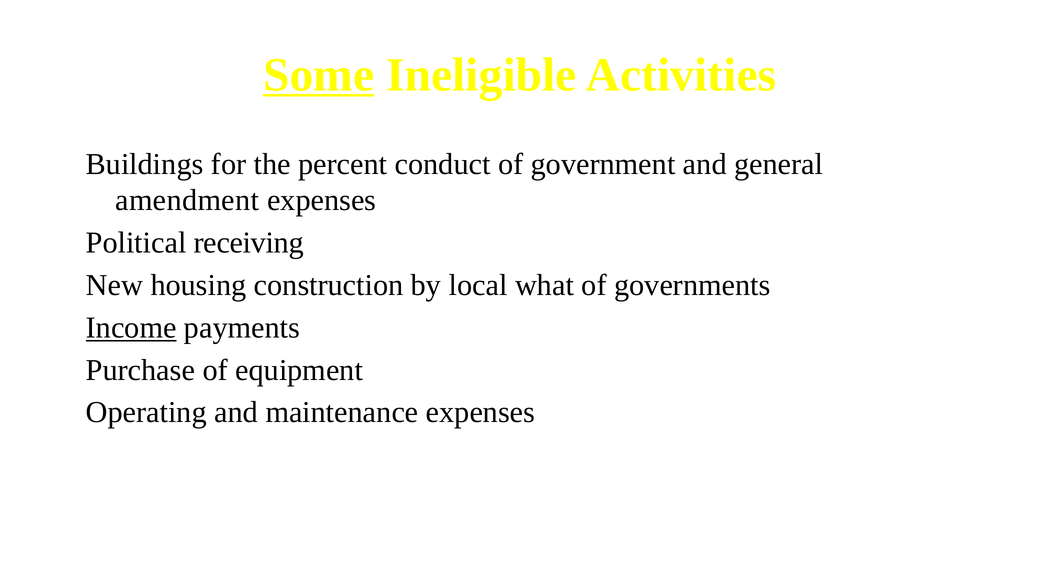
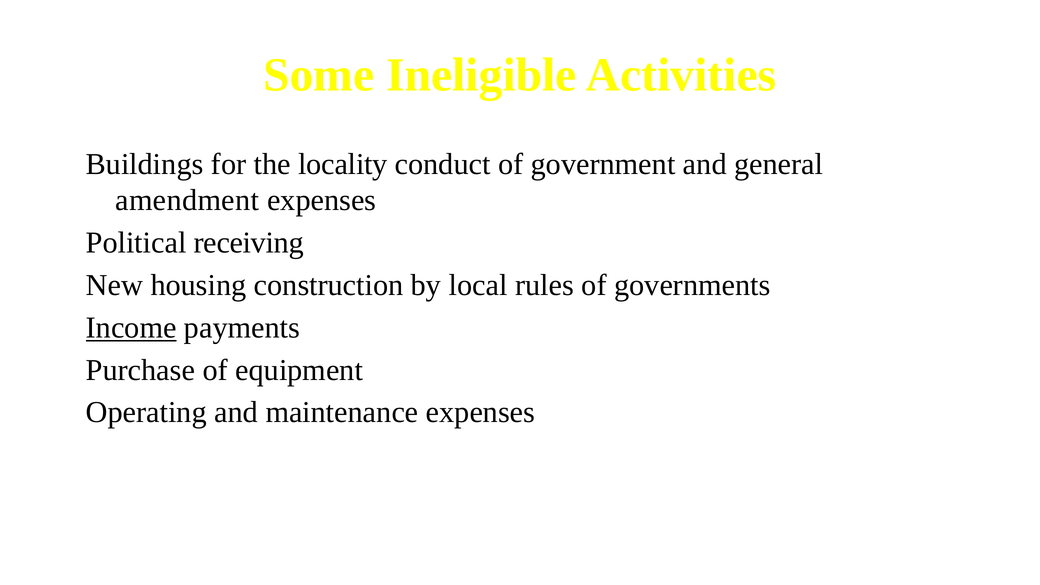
Some underline: present -> none (319, 75)
percent: percent -> locality (343, 164)
what: what -> rules (544, 285)
